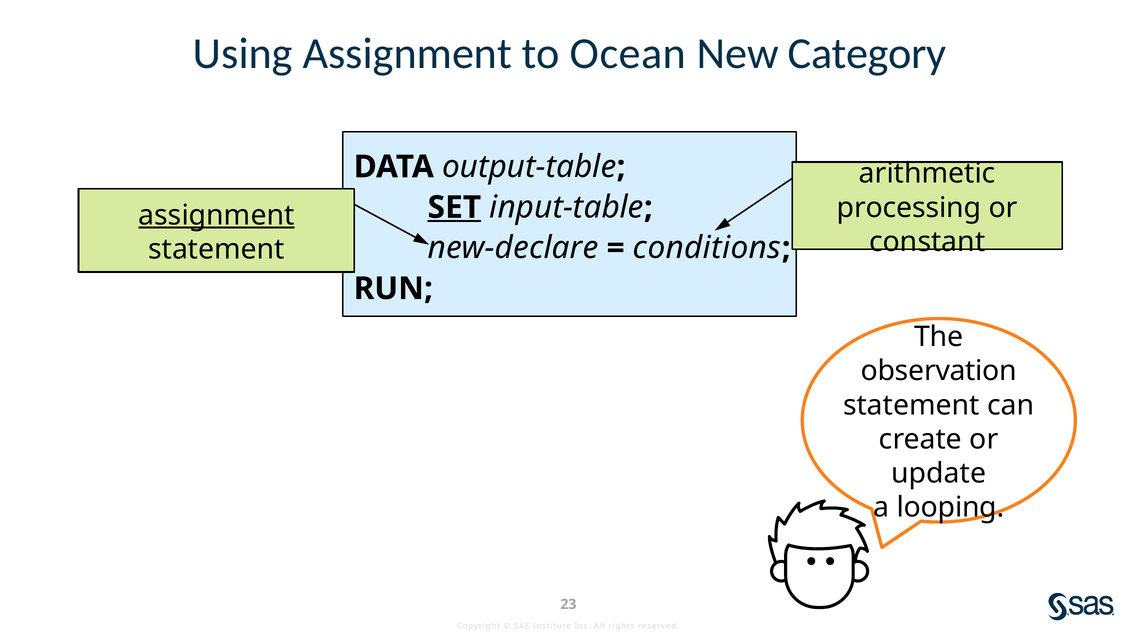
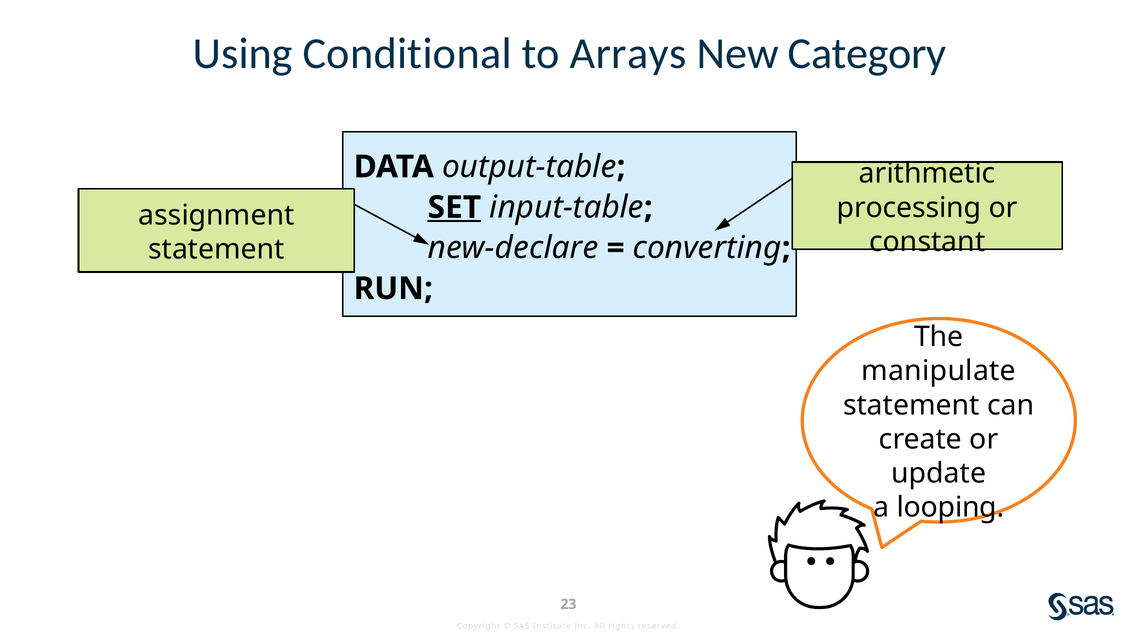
Using Assignment: Assignment -> Conditional (407, 54)
Ocean: Ocean -> Arrays (628, 54)
assignment underline: present -> none (216, 215)
conditions: conditions -> converting (707, 248)
observation: observation -> manipulate (939, 371)
